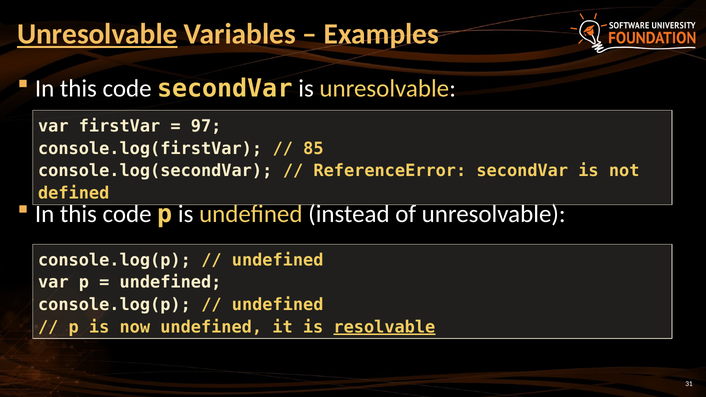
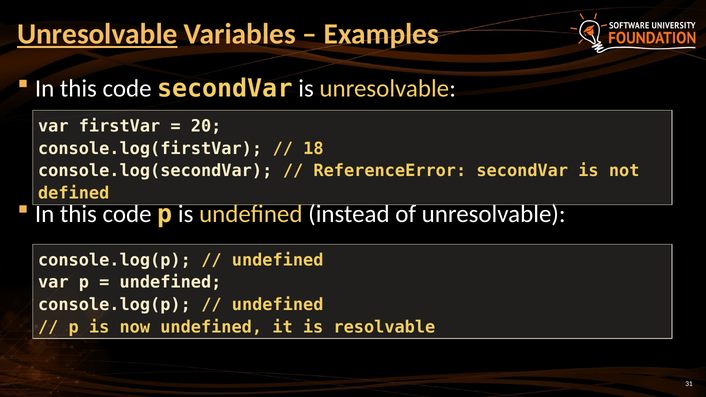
97: 97 -> 20 (206, 126)
85: 85 -> 18 (313, 149)
resolvable underline: present -> none (384, 327)
